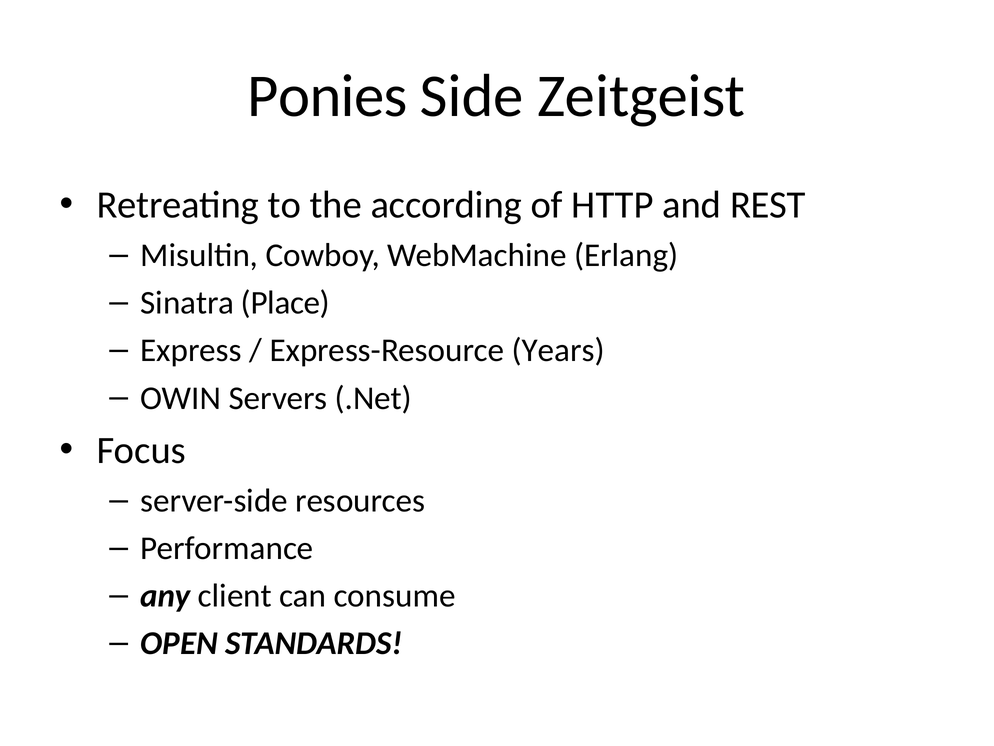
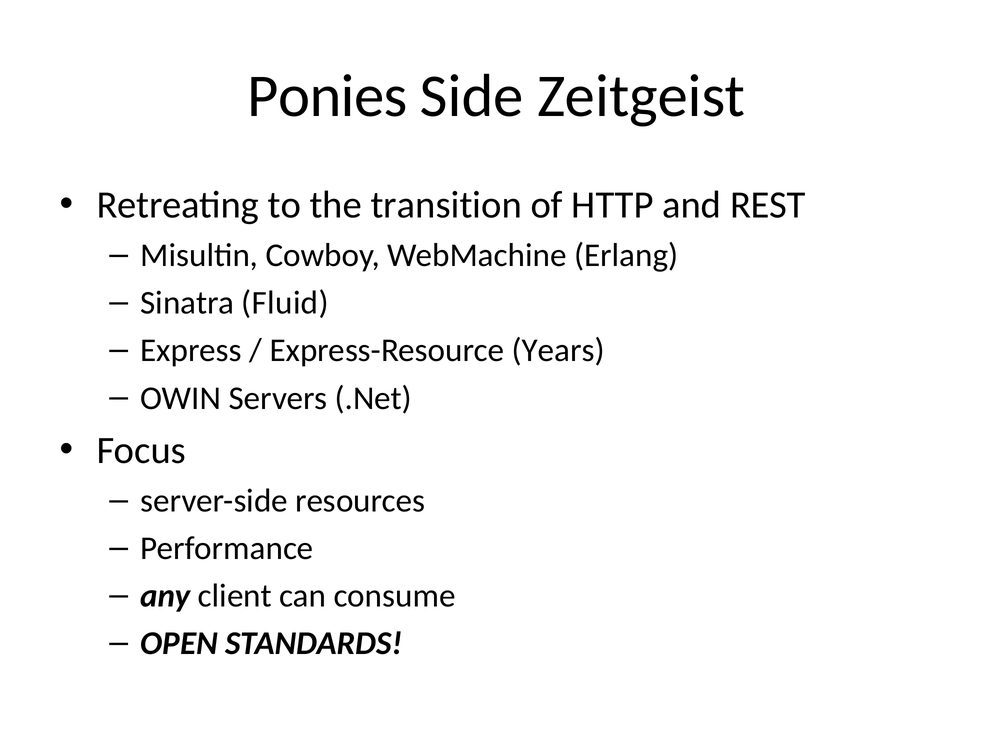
according: according -> transition (446, 205)
Place: Place -> Fluid (285, 303)
